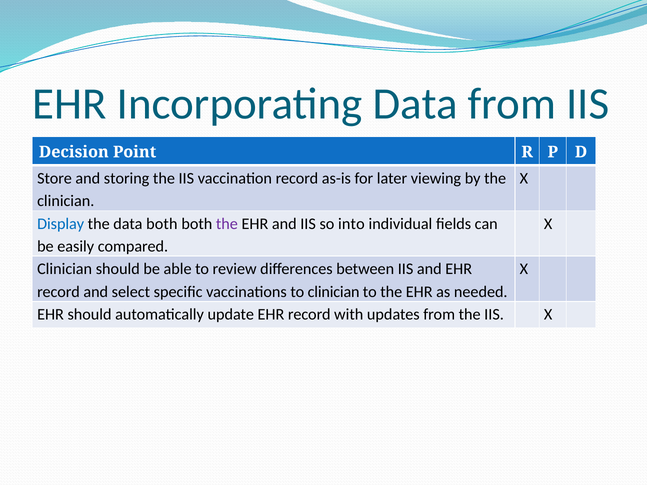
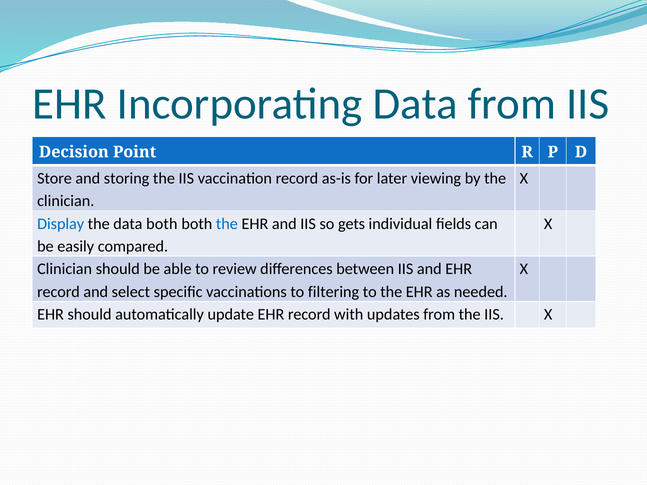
the colour: purple -> blue (227, 224)
into: into -> gets (352, 224)
to clinician: clinician -> filtering (334, 292)
